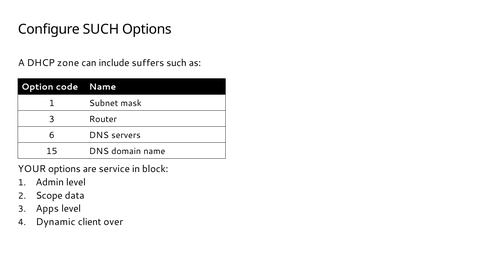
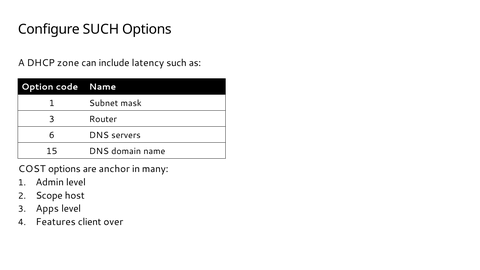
suffers: suffers -> latency (148, 63)
YOUR: YOUR -> COST (32, 169)
service: service -> anchor (114, 169)
block: block -> many (155, 169)
data: data -> host (75, 195)
Dynamic: Dynamic -> Features (56, 222)
